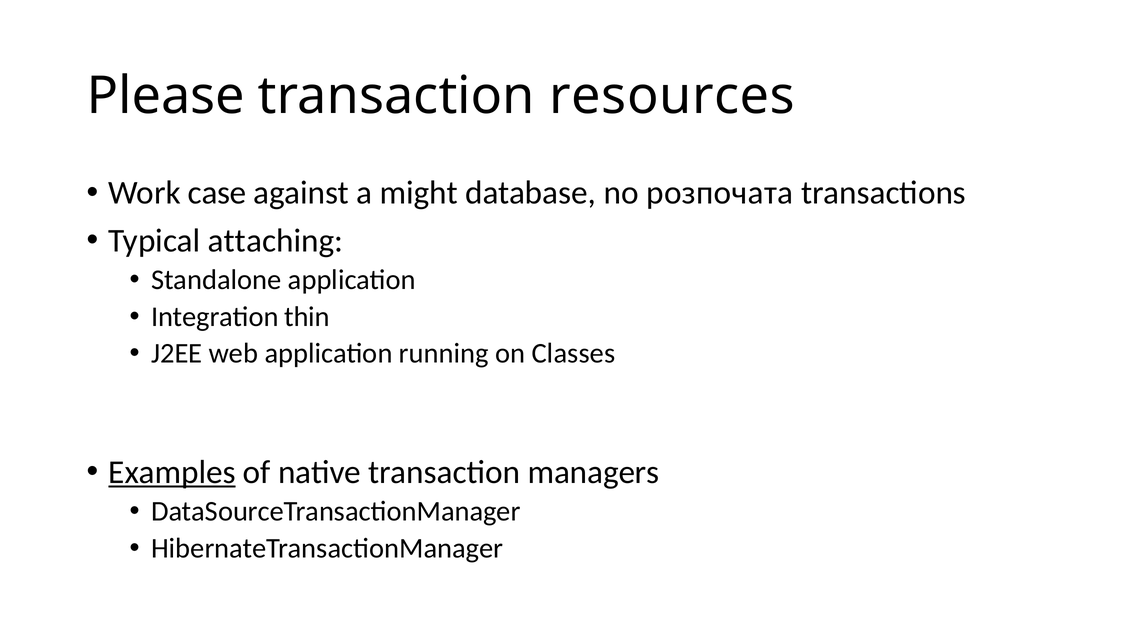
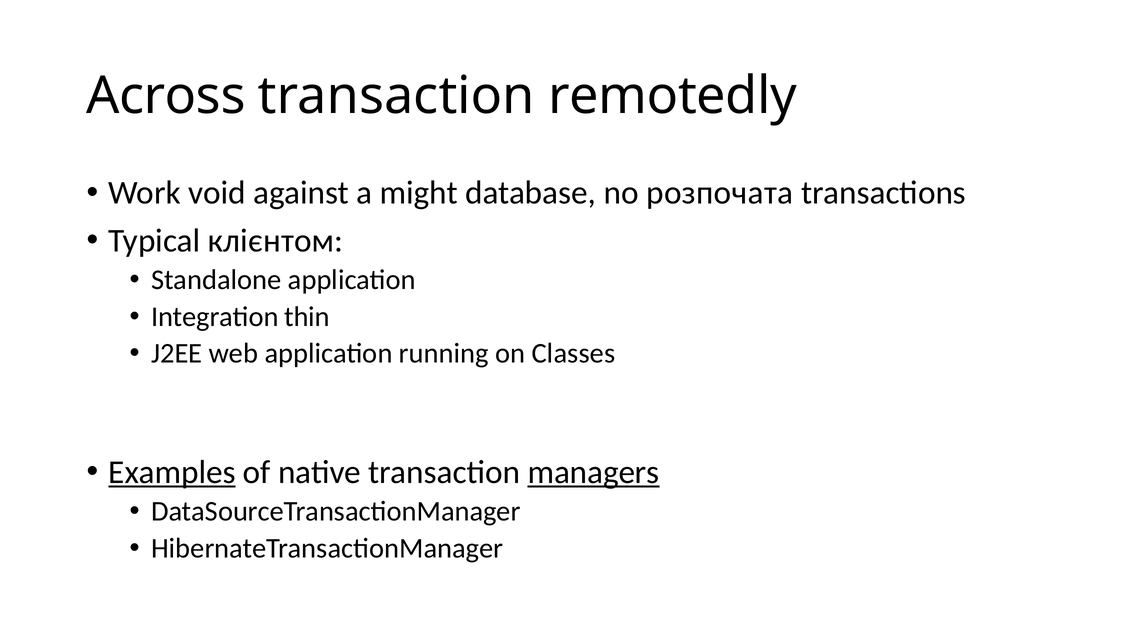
Please: Please -> Across (166, 96)
resources: resources -> remotedly (673, 96)
case: case -> void (217, 193)
attaching: attaching -> клієнтом (276, 241)
managers underline: none -> present (594, 472)
